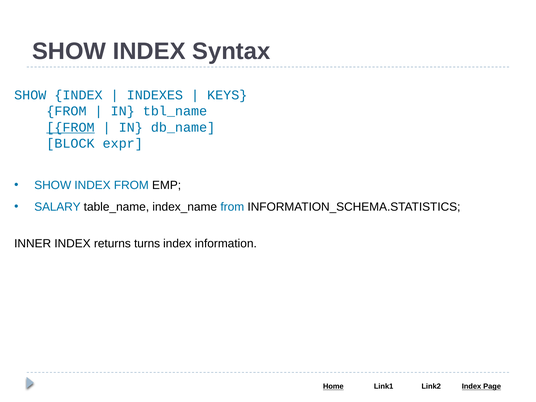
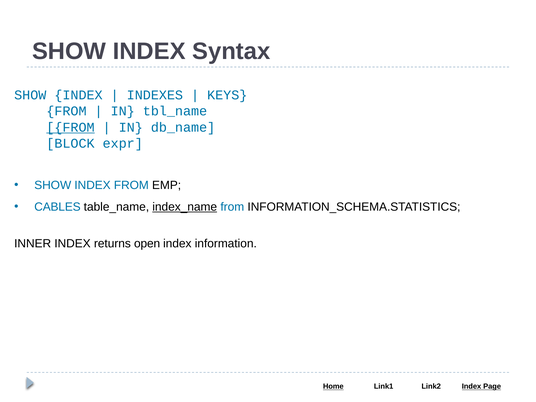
SALARY: SALARY -> CABLES (57, 207)
index_name underline: none -> present (185, 207)
turns: turns -> open (147, 243)
